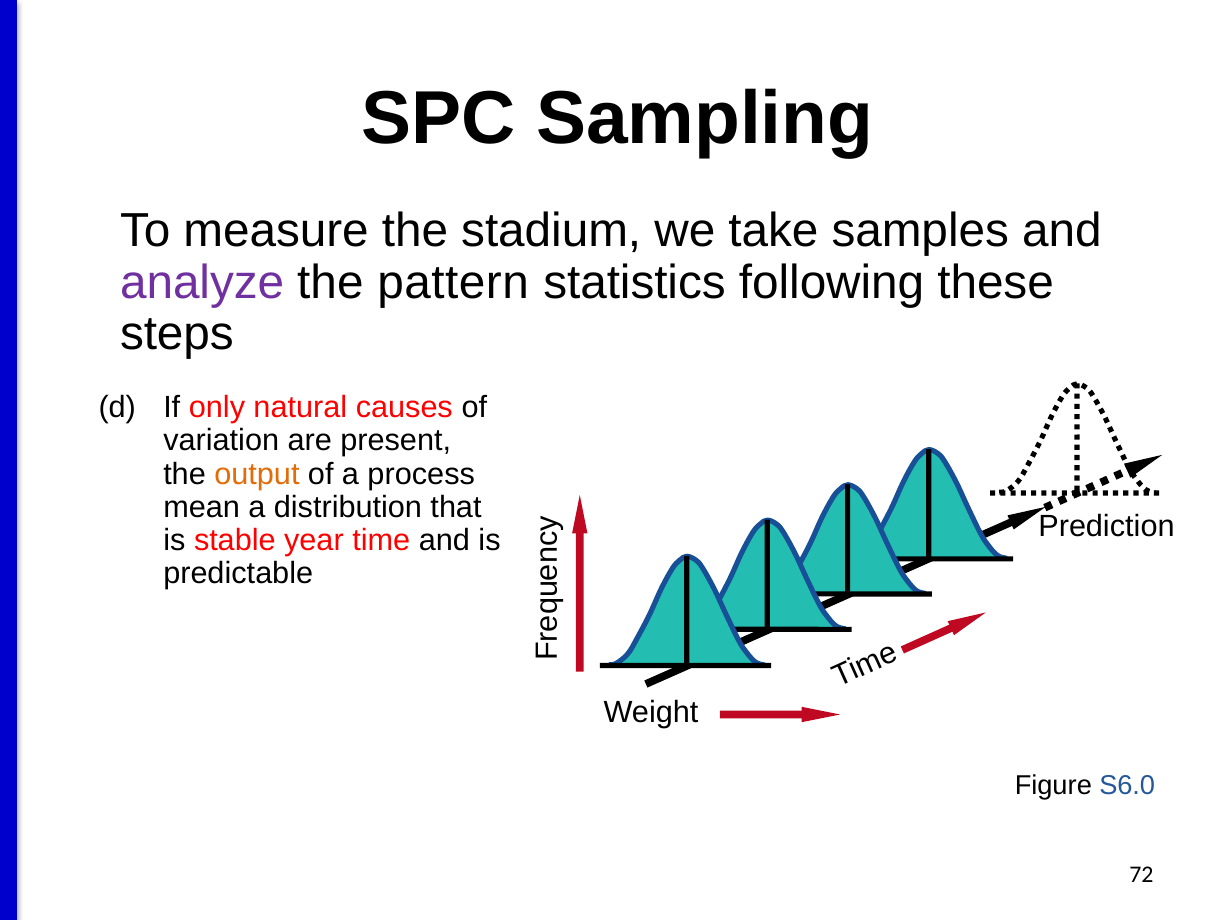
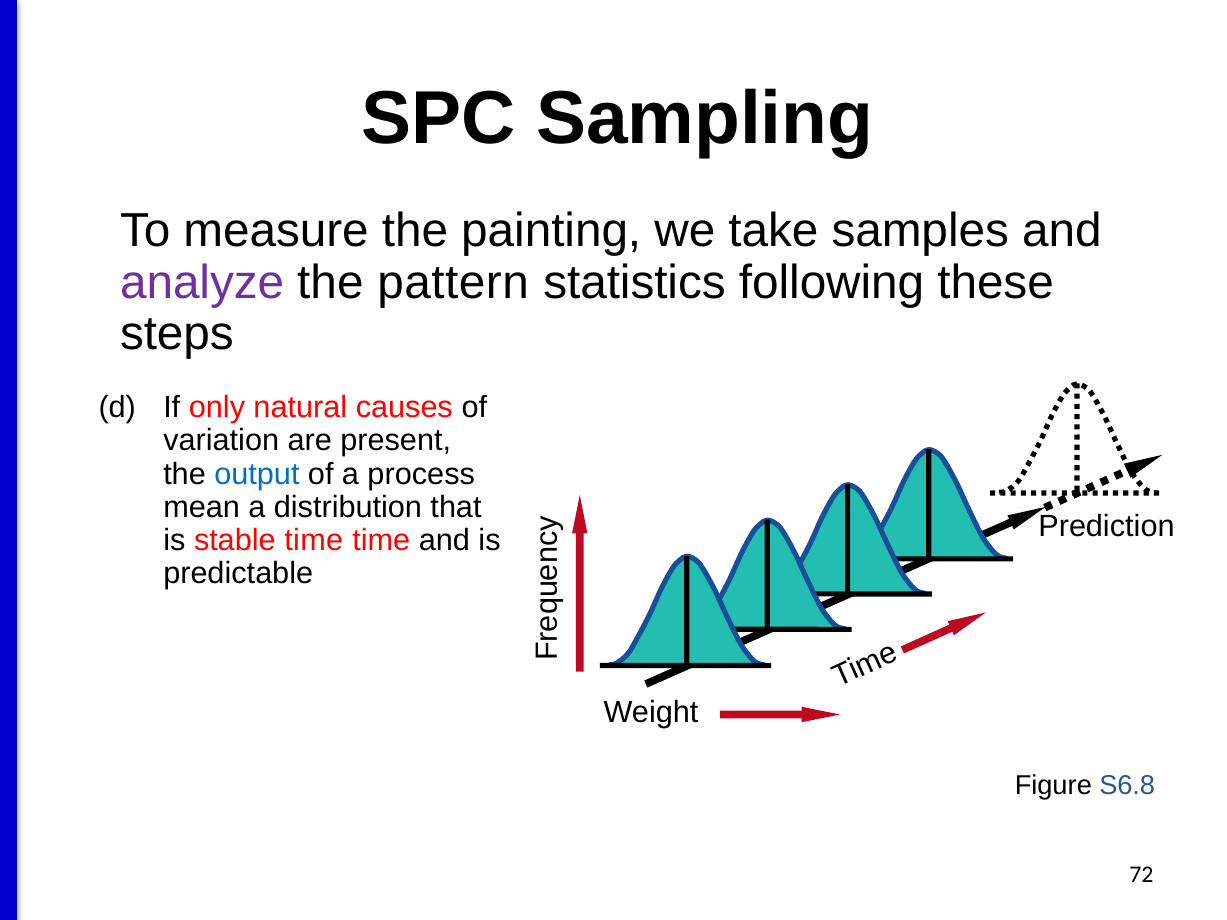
stadium: stadium -> painting (551, 231)
output colour: orange -> blue (257, 474)
stable year: year -> time (314, 540)
S6.0: S6.0 -> S6.8 (1127, 785)
